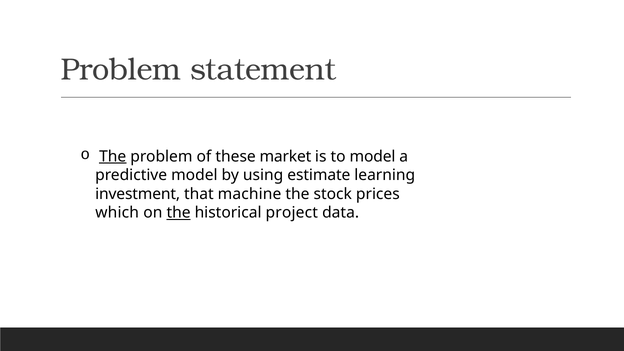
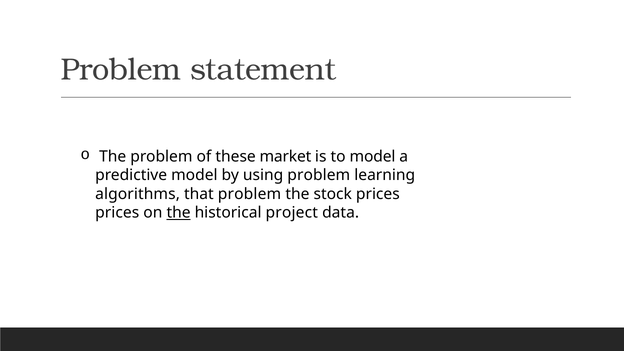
The underline: present -> none (113, 156)
using estimate: estimate -> problem (319, 175)
investment: investment -> algorithms (138, 194)
that machine: machine -> problem (249, 194)
which: which -> prices (117, 213)
